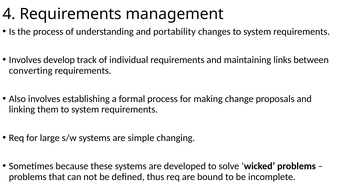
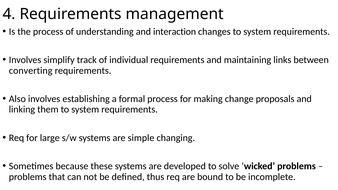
portability: portability -> interaction (175, 32)
develop: develop -> simplify (59, 60)
